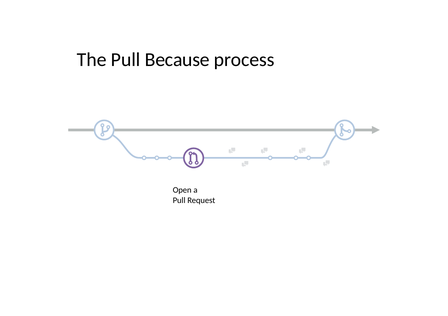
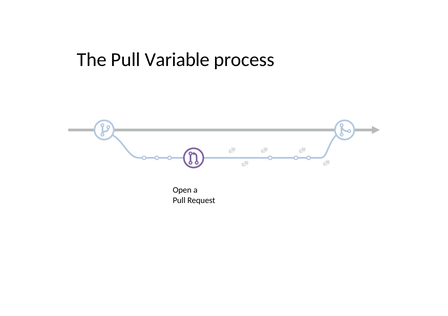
Because: Because -> Variable (177, 60)
